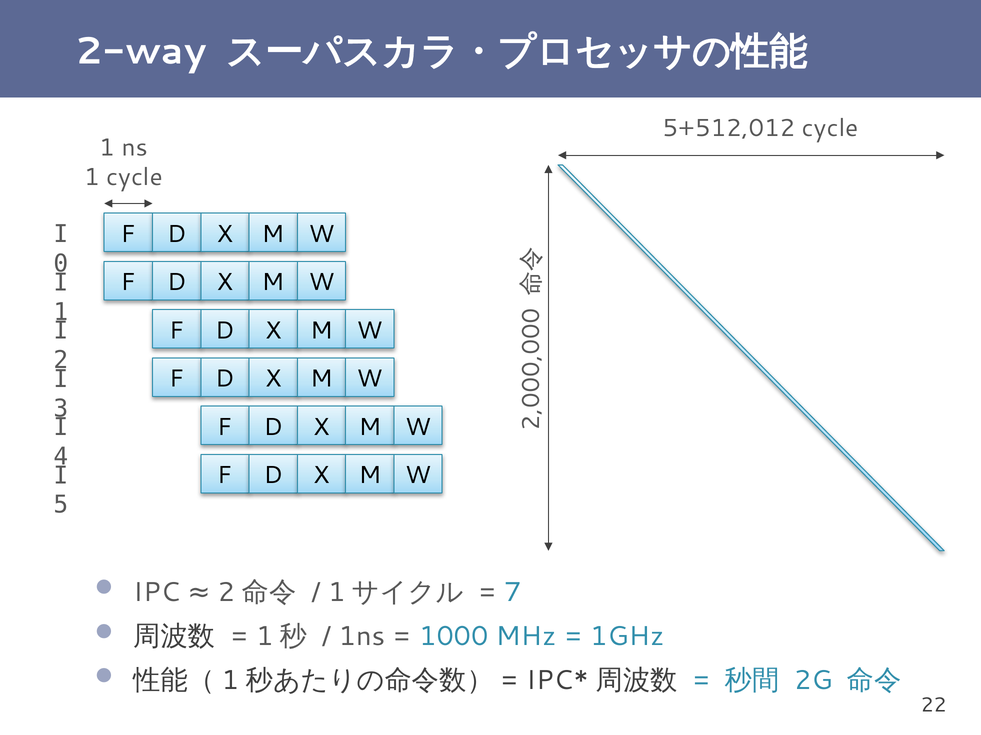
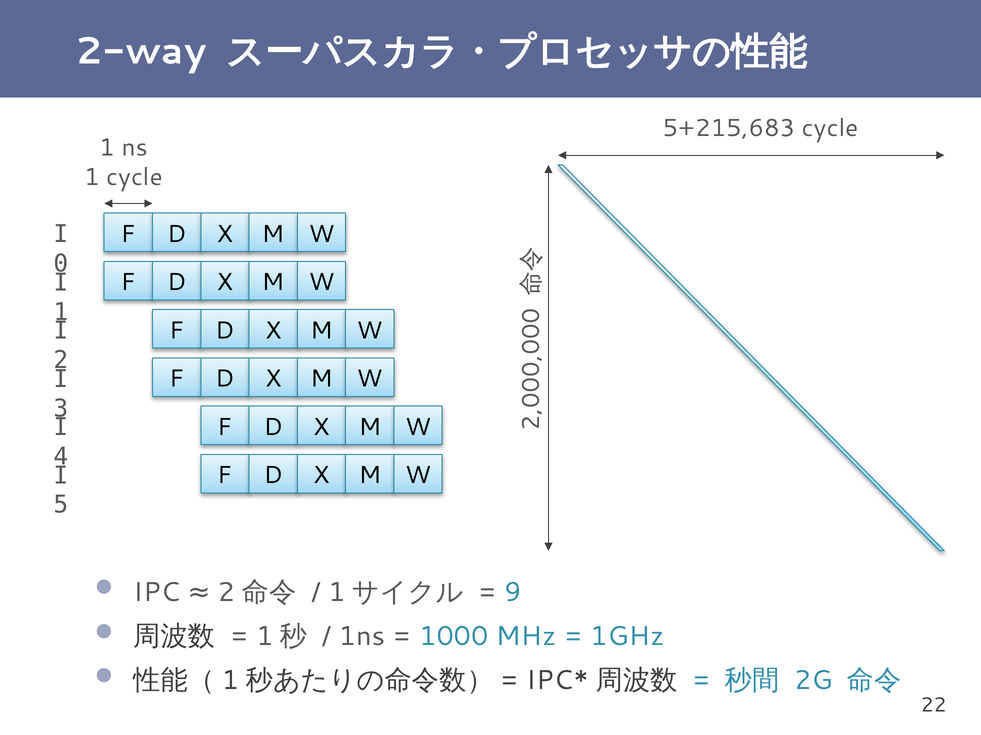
5+512,012: 5+512,012 -> 5+215,683 (729, 128)
7: 7 -> 9 (513, 593)
